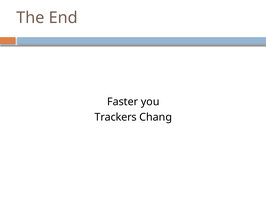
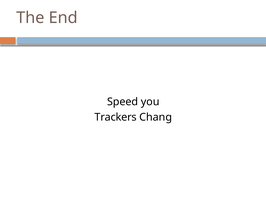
Faster: Faster -> Speed (123, 102)
